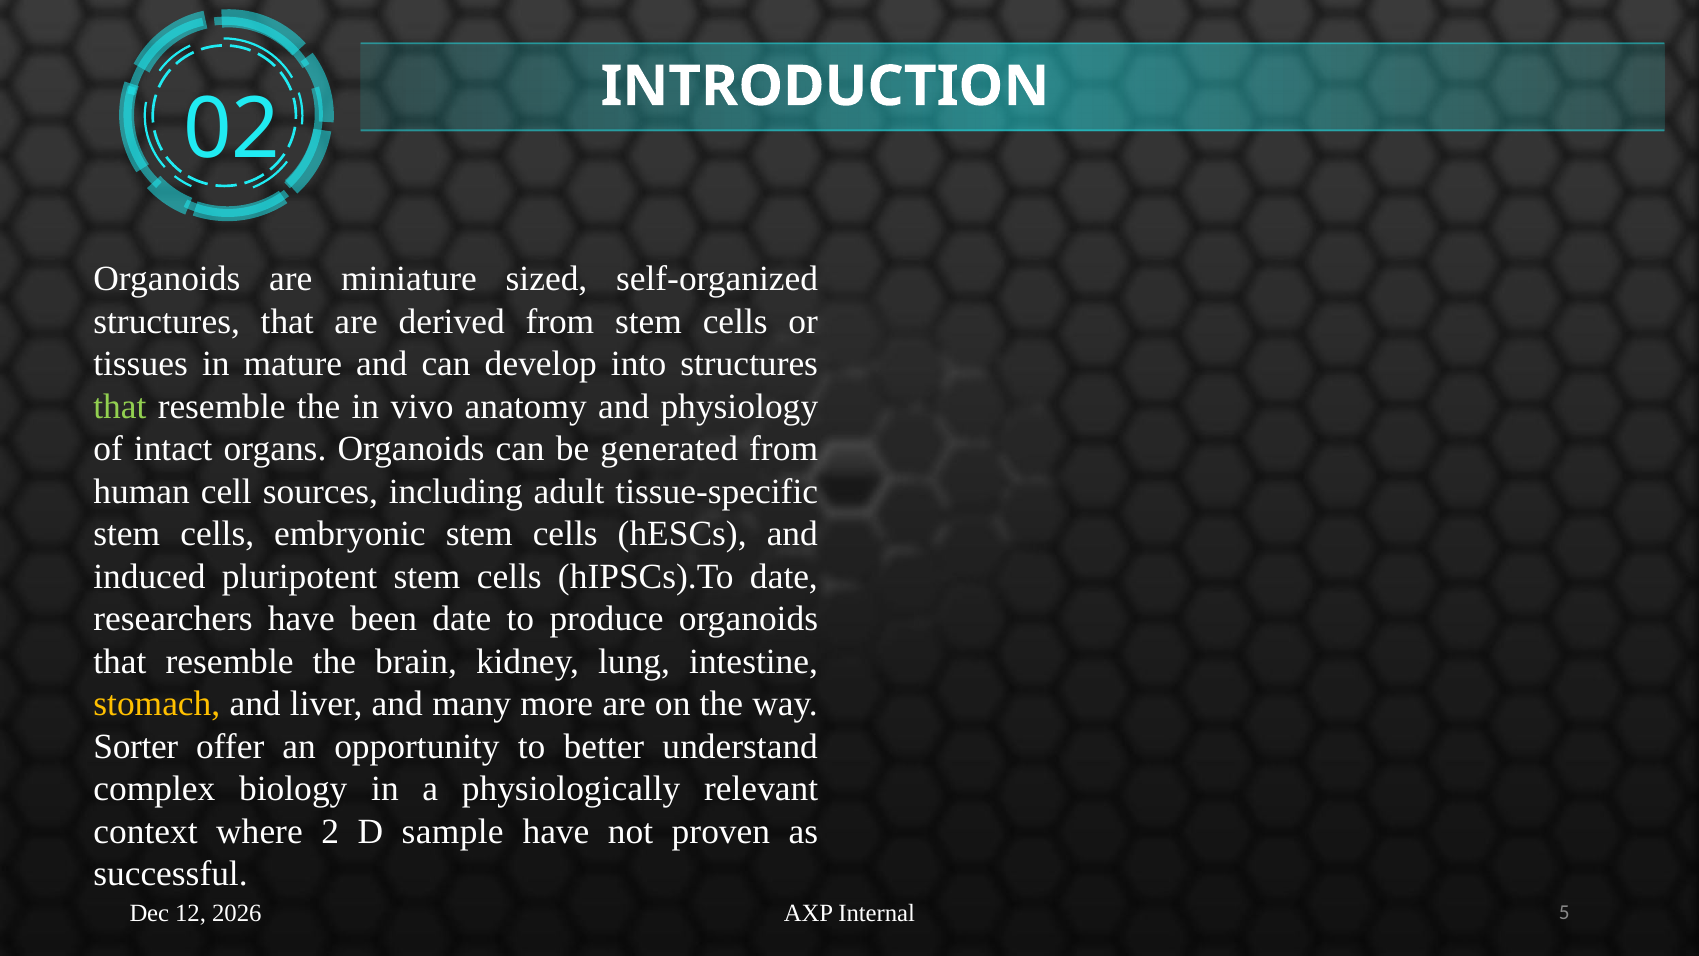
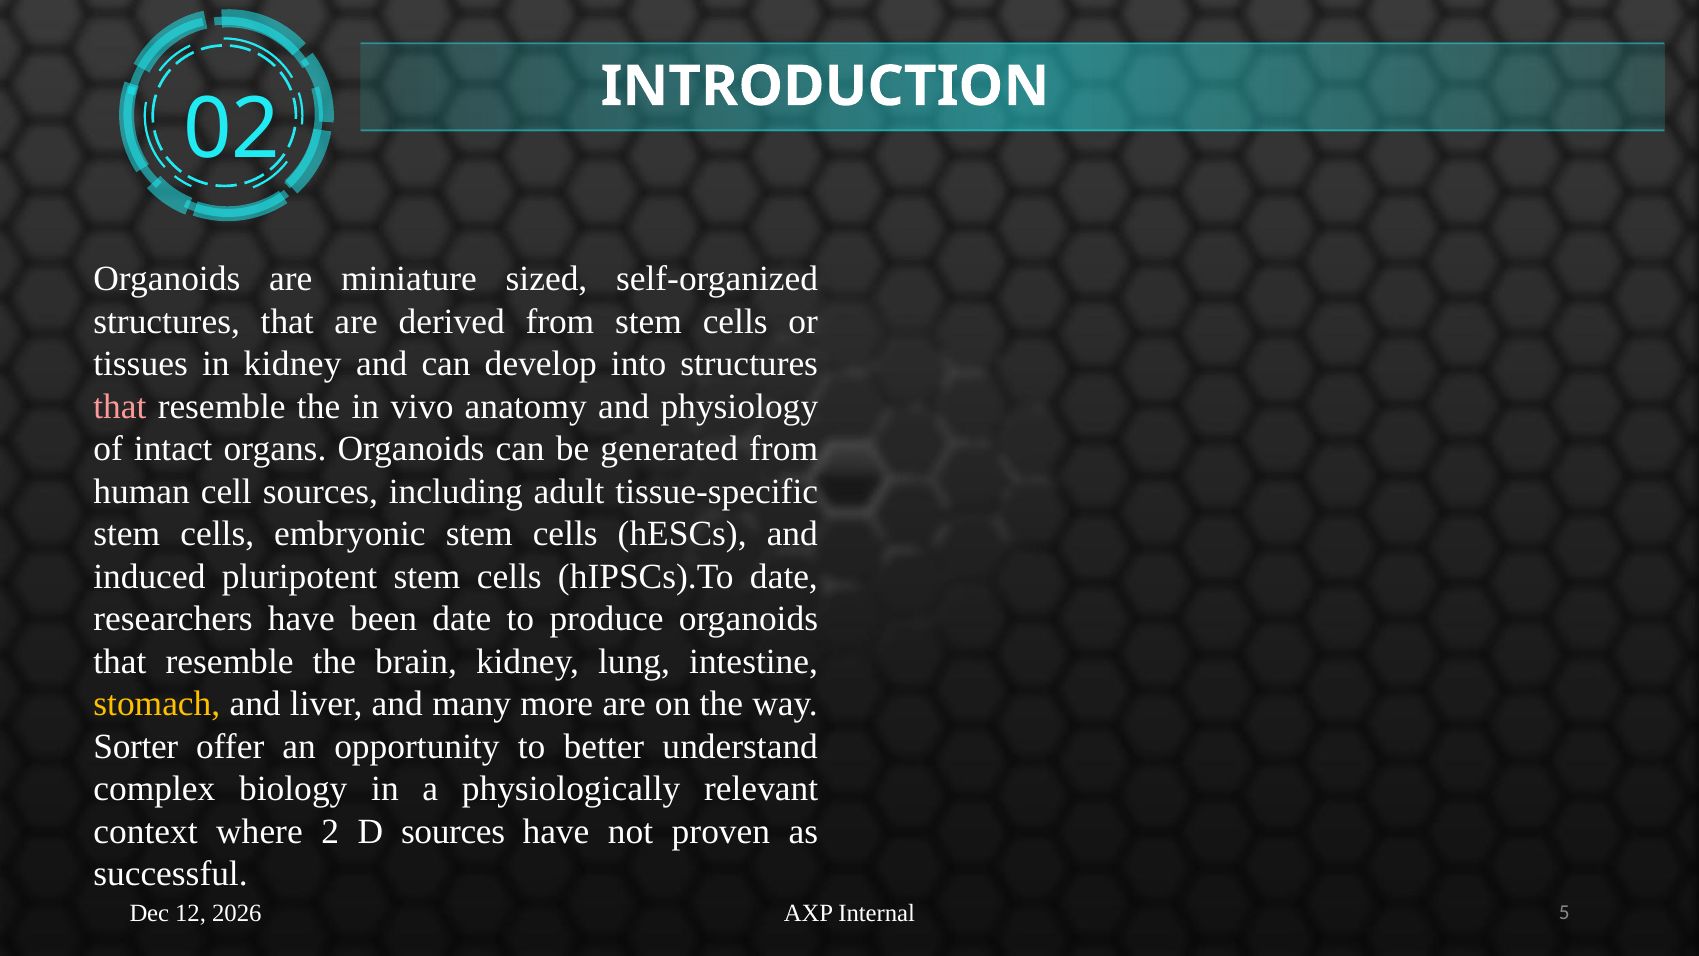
in mature: mature -> kidney (293, 364)
that colour: light green -> pink (120, 406)
D sample: sample -> sources (453, 831)
